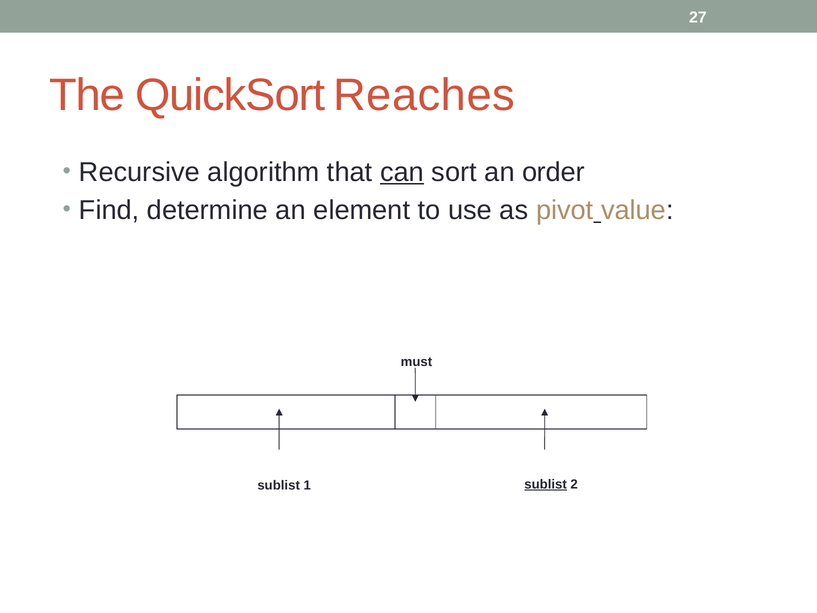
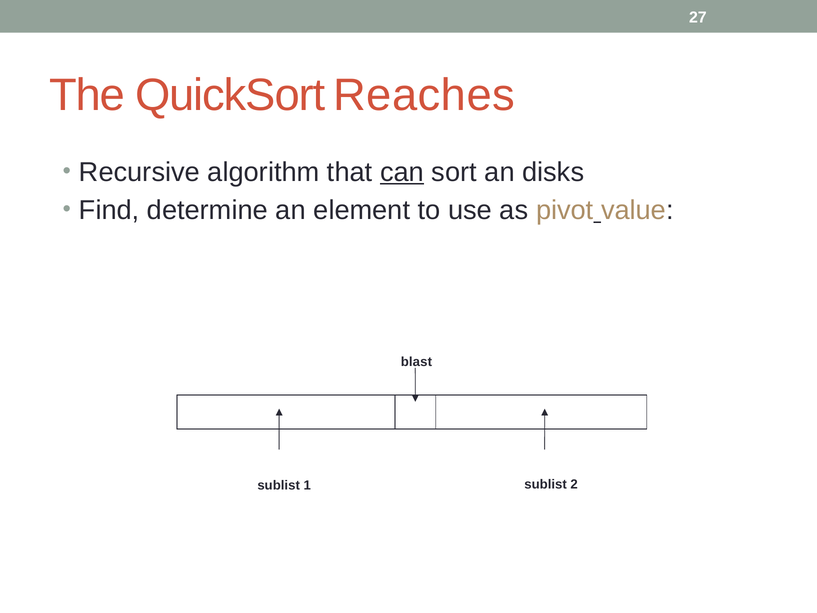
order: order -> disks (553, 172)
must: must -> blast (416, 362)
sublist underline: present -> none (546, 484)
